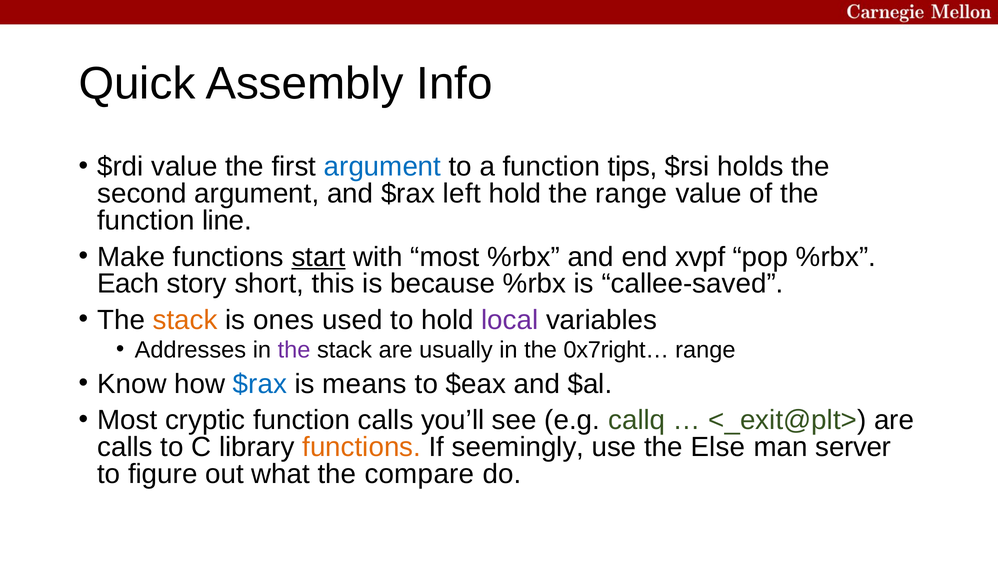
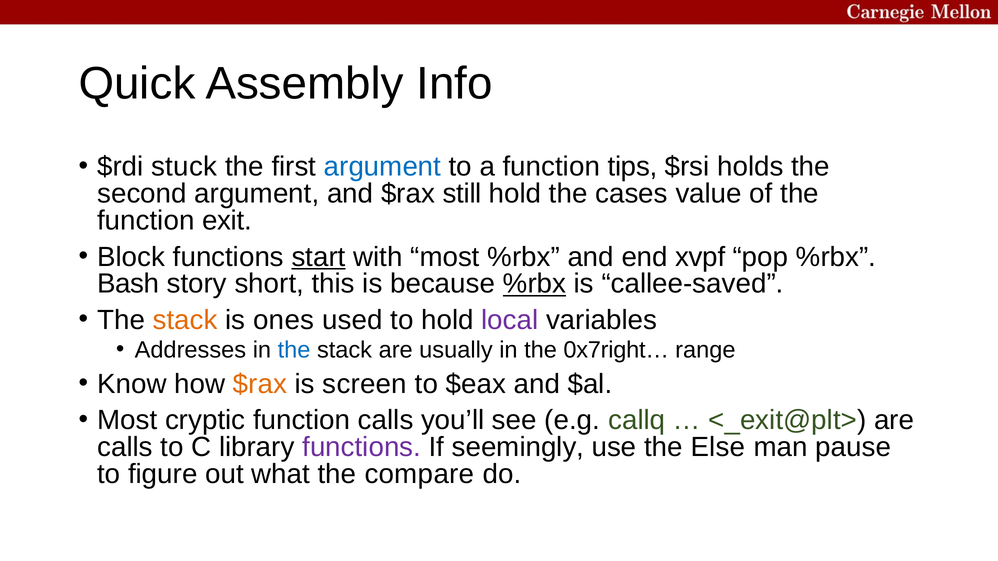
$rdi value: value -> stuck (184, 167)
left: left -> still (462, 194)
the range: range -> cases (632, 194)
line: line -> exit (227, 221)
Make: Make -> Block (131, 257)
Each: Each -> Bash (128, 284)
%rbx underline: none -> present (534, 284)
the colour: purple -> blue (294, 350)
$rax colour: blue -> orange (260, 384)
means: means -> screen (365, 384)
functions colour: orange -> purple (362, 447)
server: server -> pause (853, 447)
